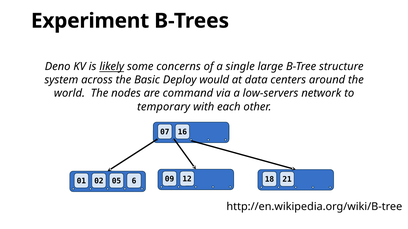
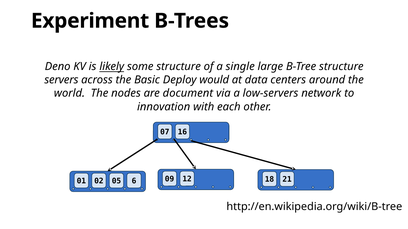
some concerns: concerns -> structure (179, 67)
system: system -> servers (61, 80)
command: command -> document (188, 94)
temporary: temporary -> innovation (164, 107)
